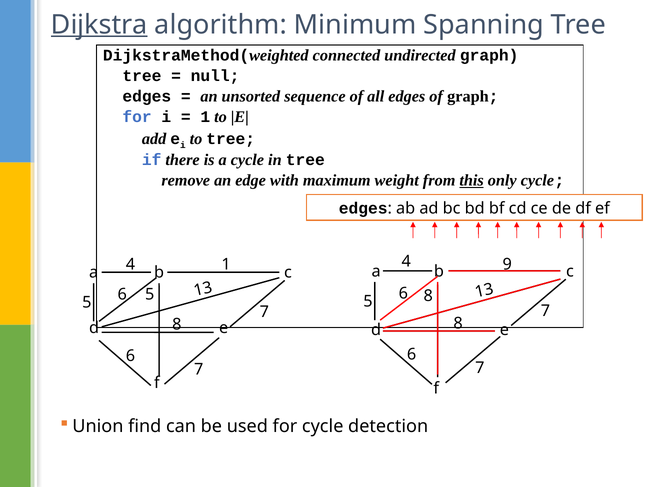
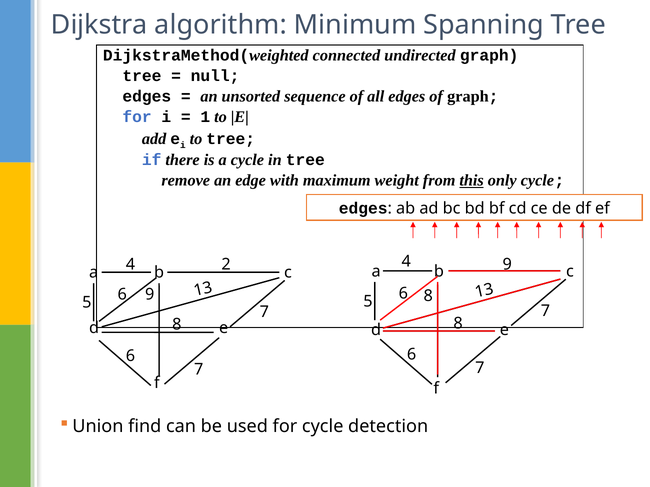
Dijkstra underline: present -> none (99, 25)
4 1: 1 -> 2 (226, 265)
5 5: 5 -> 9 (150, 295)
